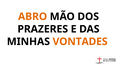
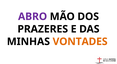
ABRO colour: orange -> purple (33, 16)
